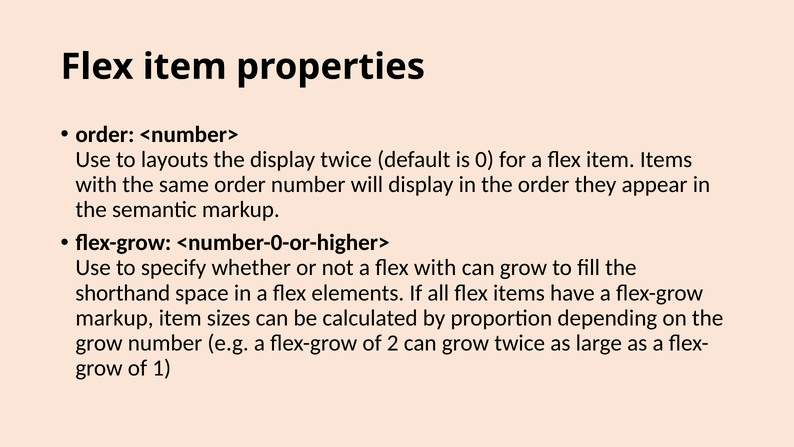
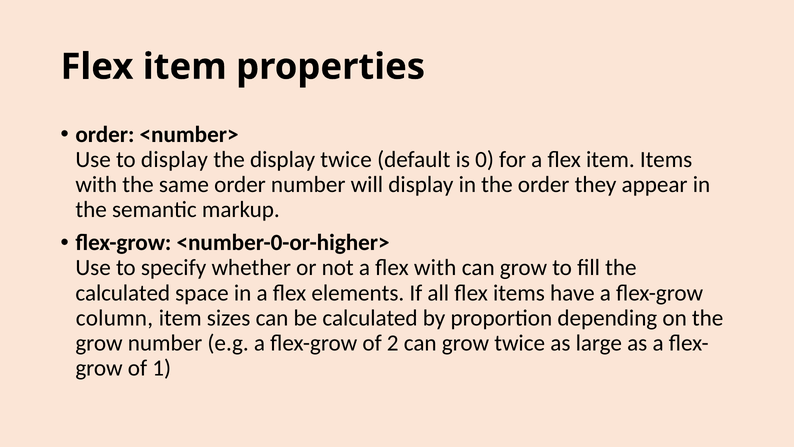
to layouts: layouts -> display (174, 159)
shorthand: shorthand -> calculated (123, 293)
markup: markup -> column (114, 318)
